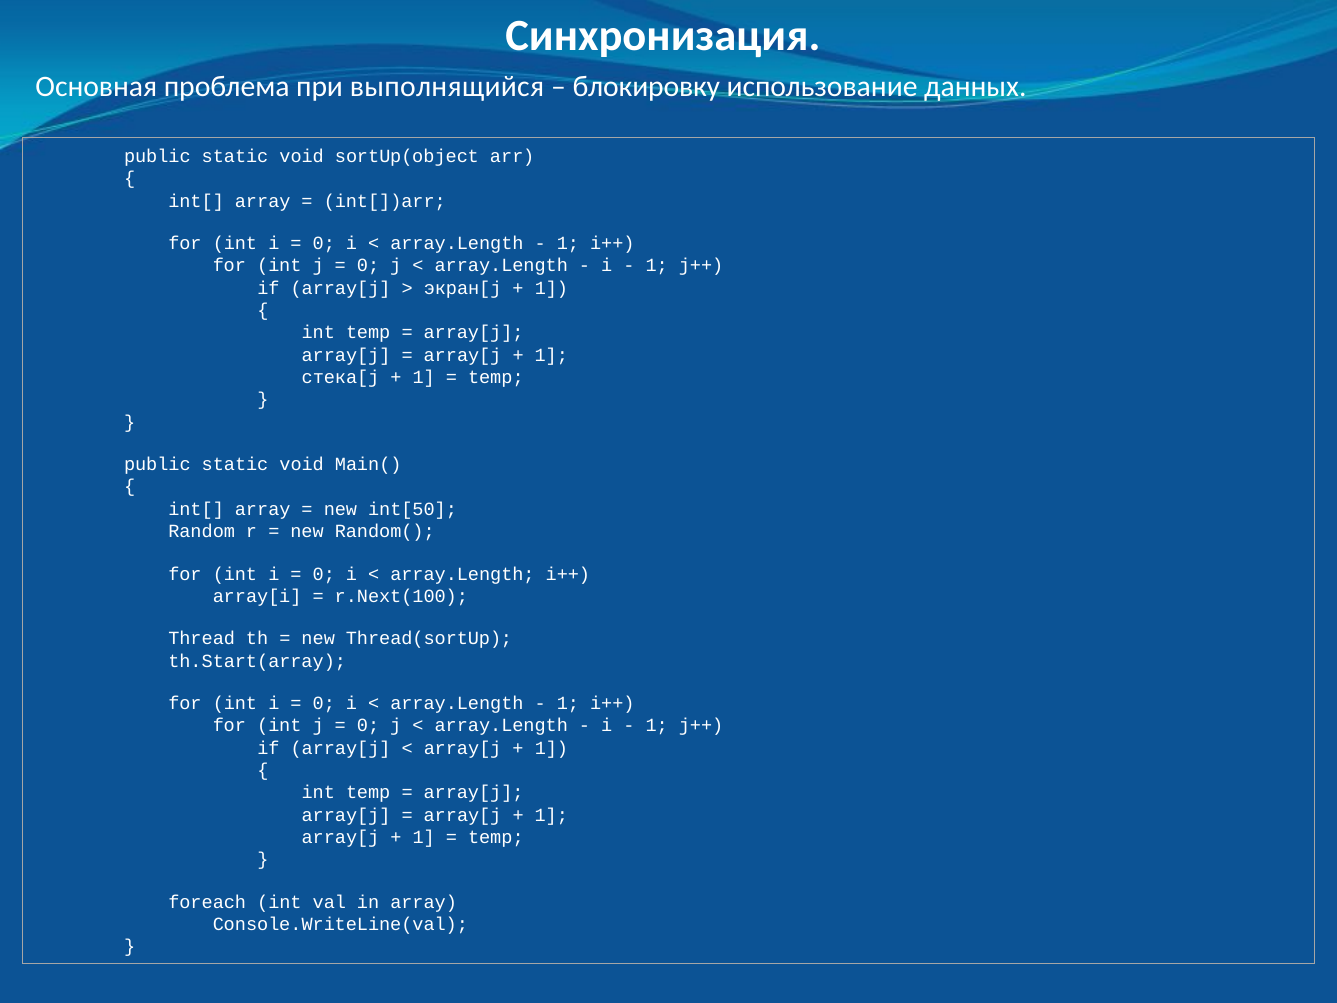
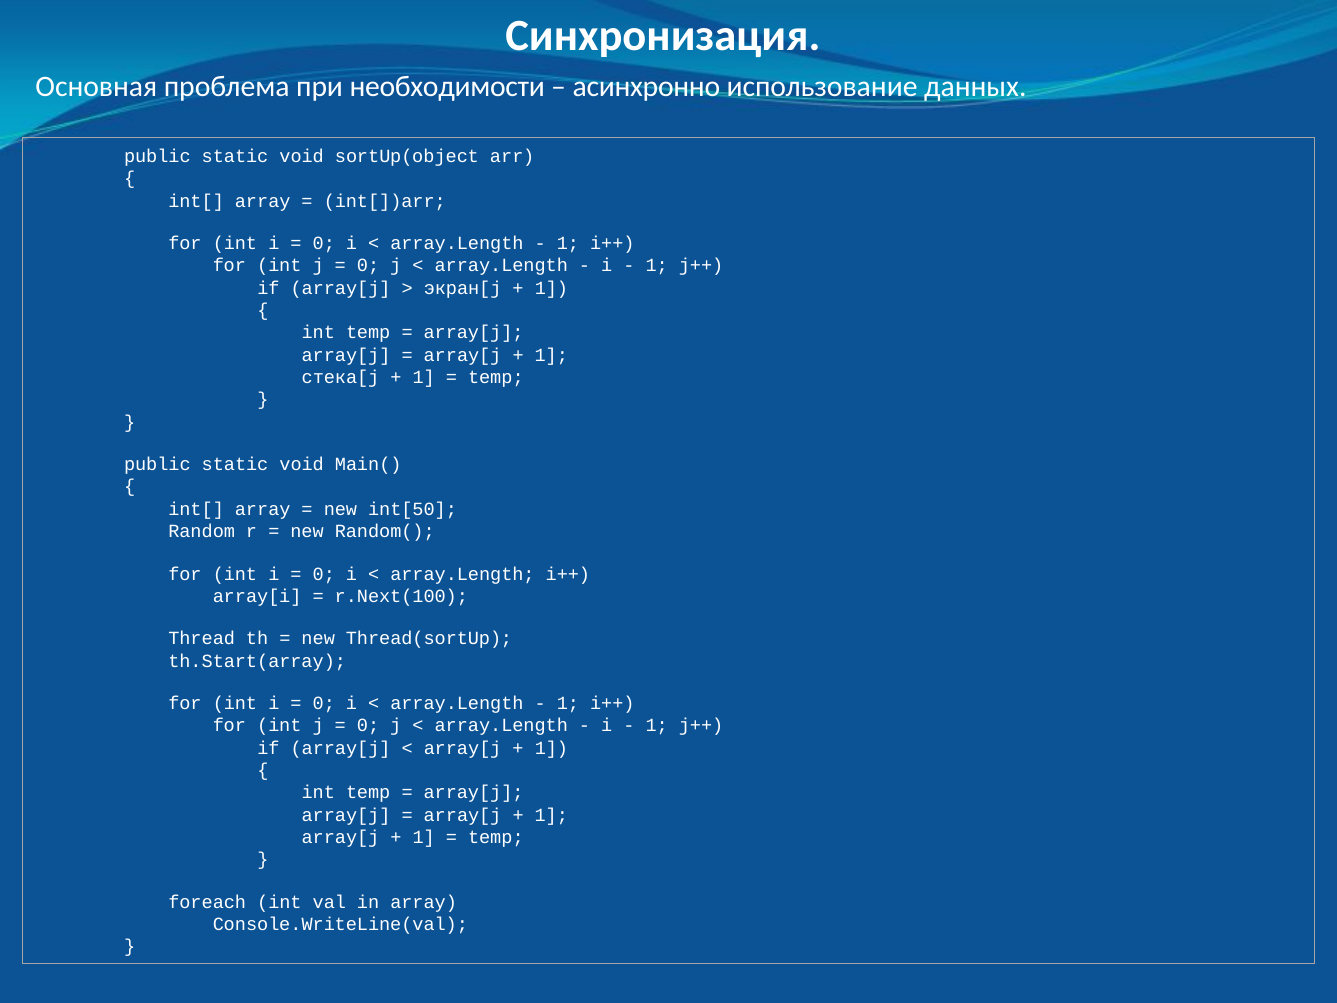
выполнящийся: выполнящийся -> необходимости (447, 87)
блокировку: блокировку -> асинхронно (646, 87)
